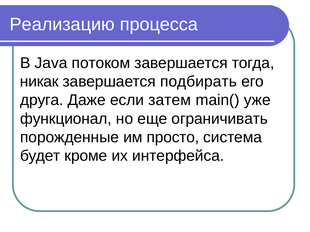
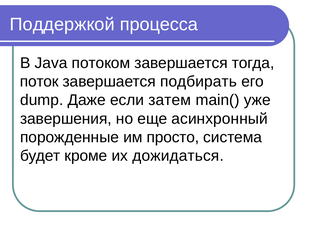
Реализацию: Реализацию -> Поддержкой (62, 25)
никак: никак -> поток (39, 82)
друга: друга -> dump (42, 100)
функционал: функционал -> завершения (66, 119)
ограничивать: ограничивать -> асинхронный (220, 119)
интерфейса: интерфейса -> дожидаться (178, 156)
